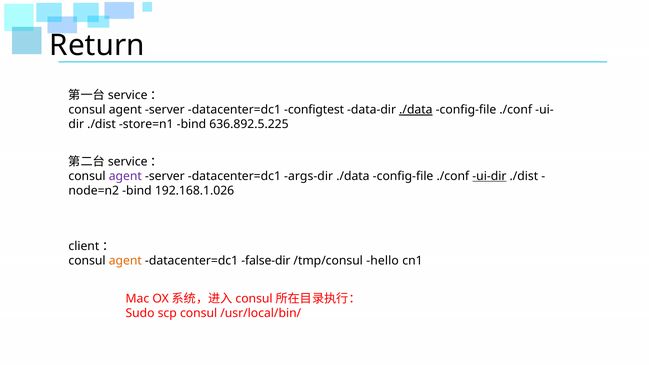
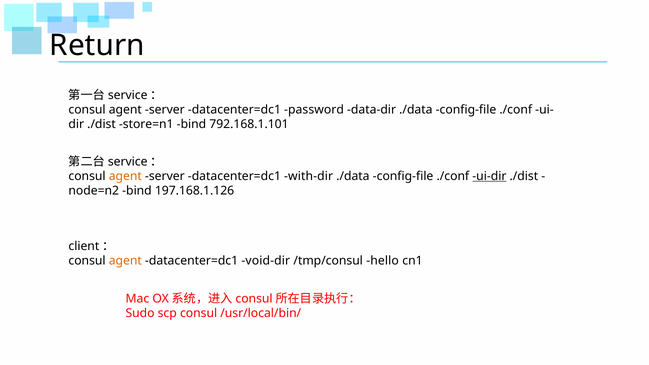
configtest: configtest -> password (314, 110)
./data underline: present -> none (416, 110)
636.892.5.225: 636.892.5.225 -> 792.168.1.101 (249, 124)
agent colour: purple -> orange (125, 176)
args-dir: args-dir -> with-dir (309, 176)
192.168.1.026: 192.168.1.026 -> 197.168.1.126 (195, 191)
false-dir: false-dir -> void-dir (266, 261)
